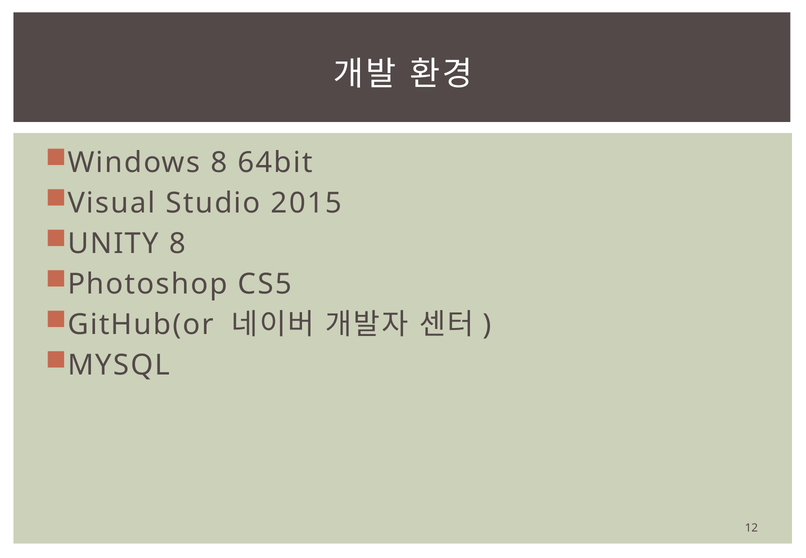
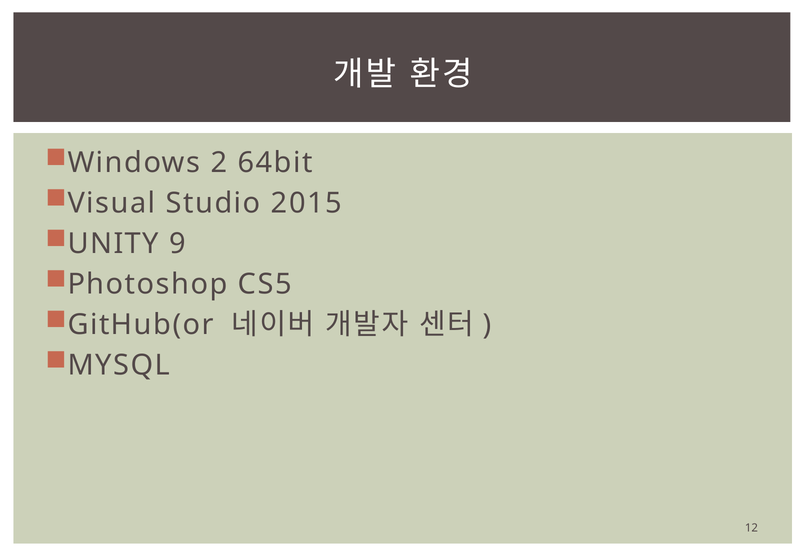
Windows 8: 8 -> 2 (219, 163)
UNITY 8: 8 -> 9 (178, 244)
